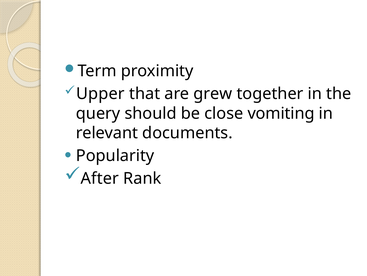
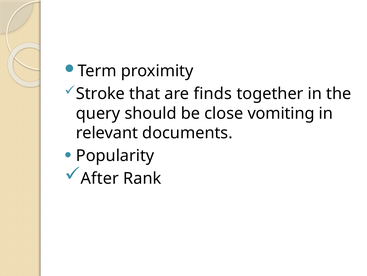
Upper: Upper -> Stroke (100, 93)
grew: grew -> finds (213, 93)
